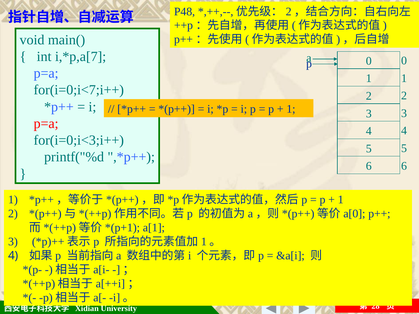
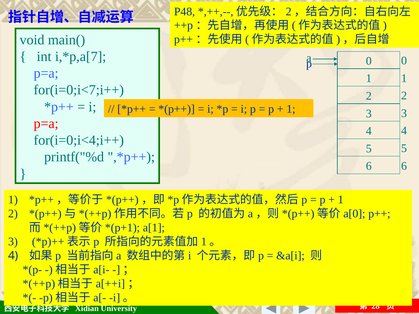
for(i=0;i<3;i++: for(i=0;i<3;i++ -> for(i=0;i<4;i++ (79, 140)
